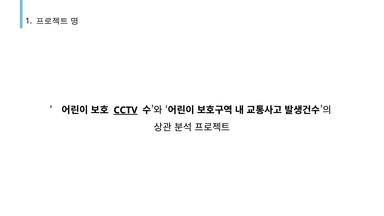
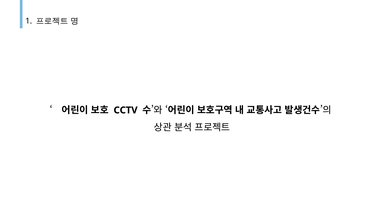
CCTV underline: present -> none (126, 110)
